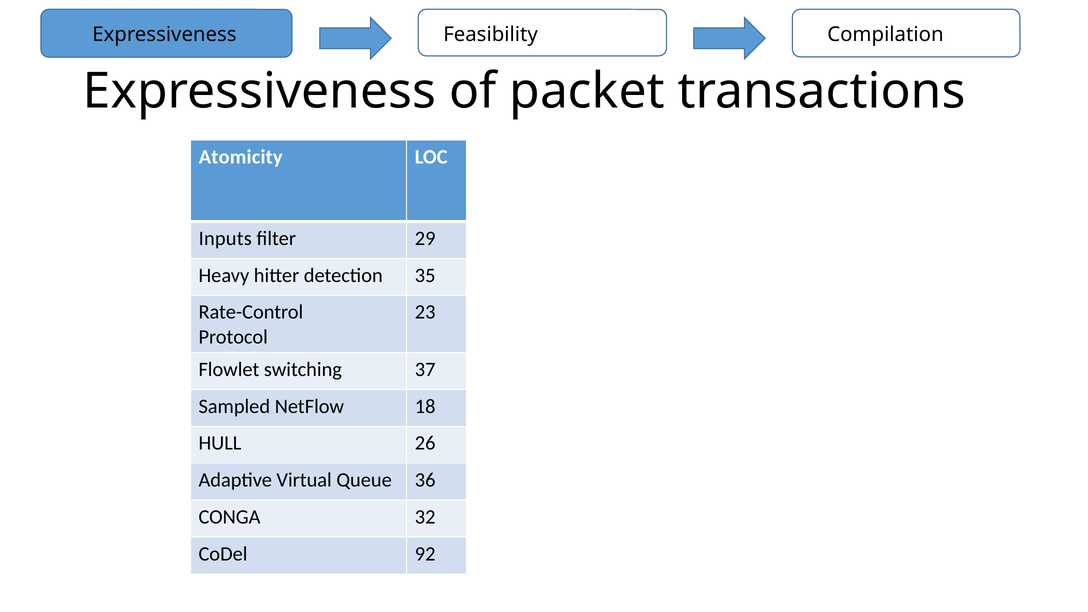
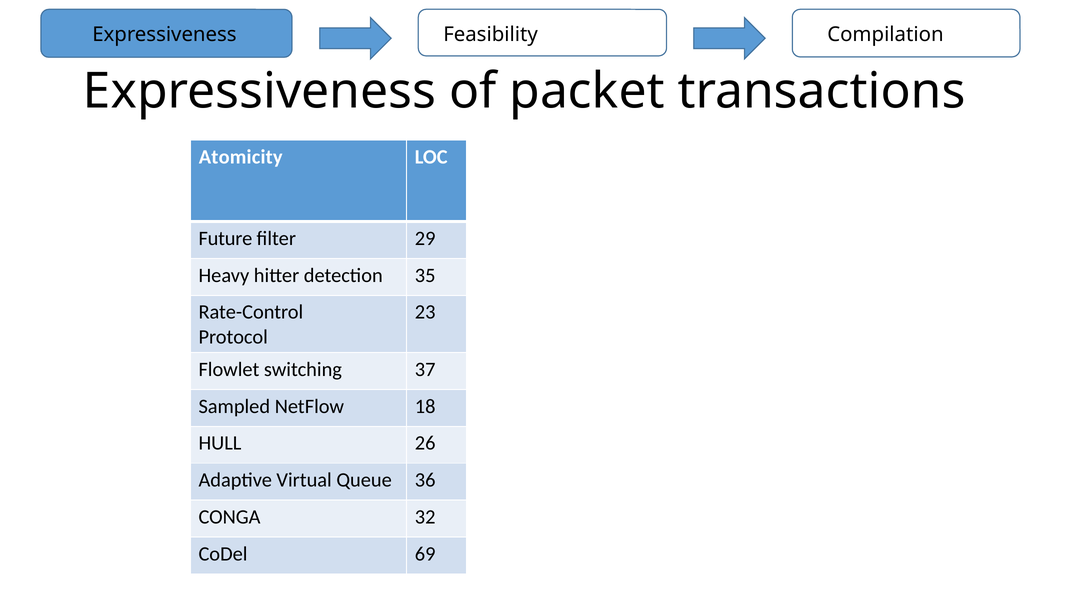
Inputs: Inputs -> Future (225, 238)
92: 92 -> 69 (425, 554)
